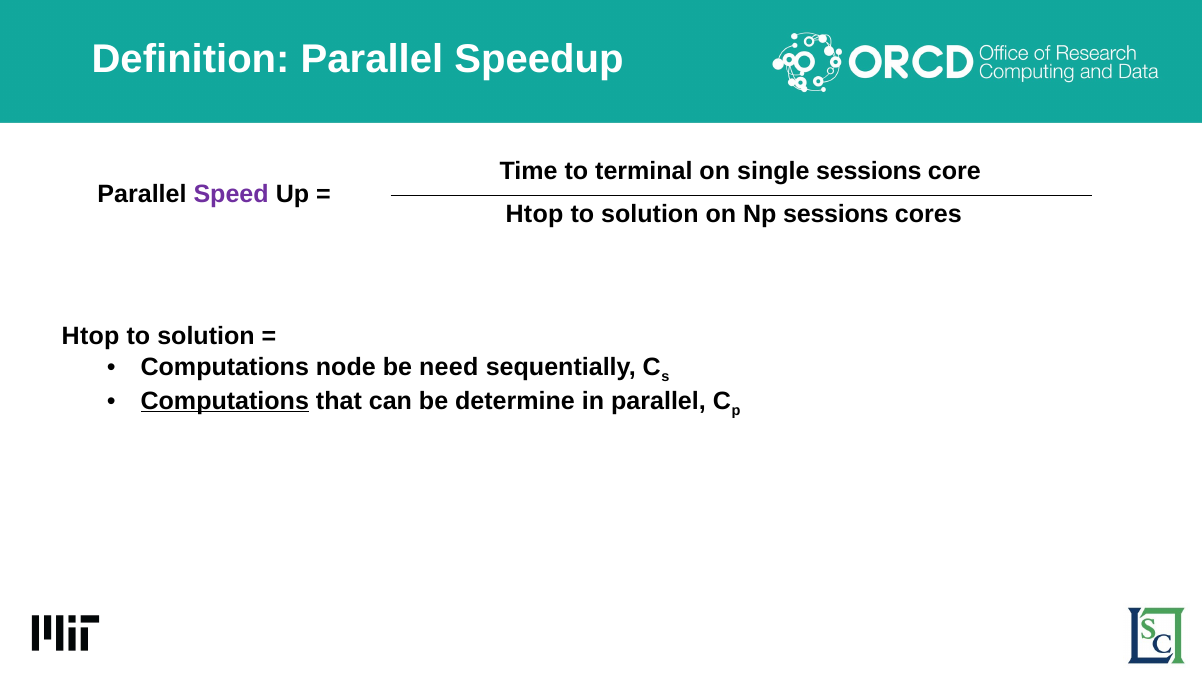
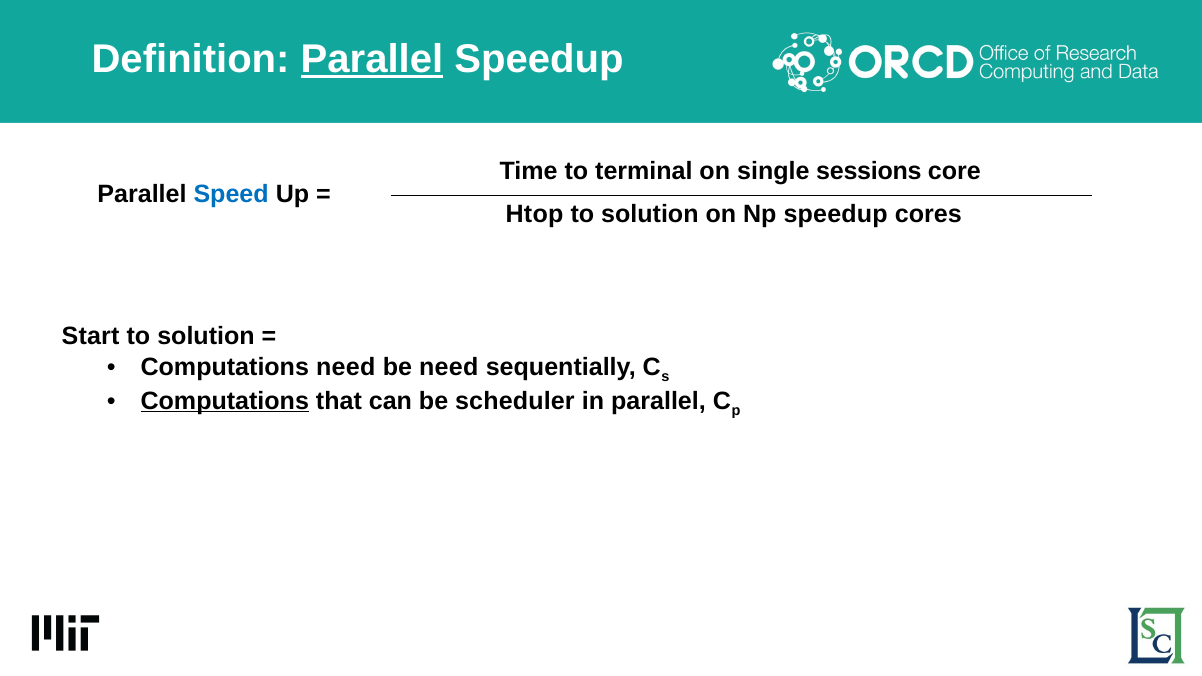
Parallel underline: none -> present (372, 59)
Speed colour: purple -> blue (231, 194)
Np sessions: sessions -> speedup (836, 215)
Htop: Htop -> Start (91, 337)
Computations node: node -> need (346, 367)
determine: determine -> scheduler (515, 401)
